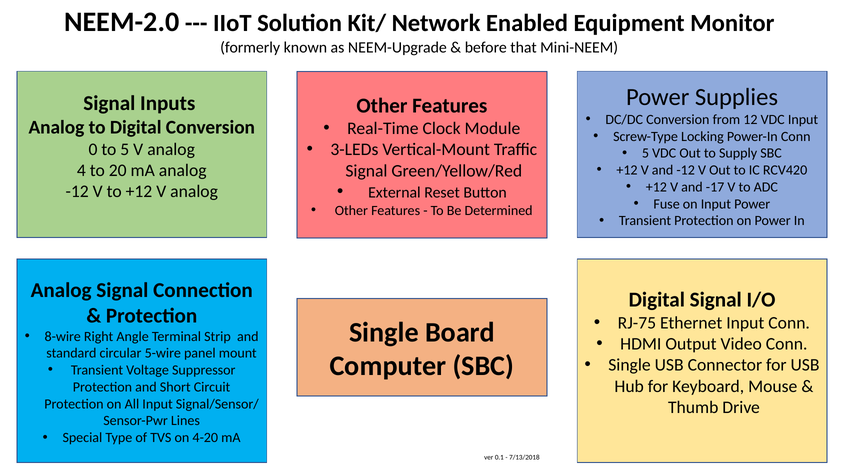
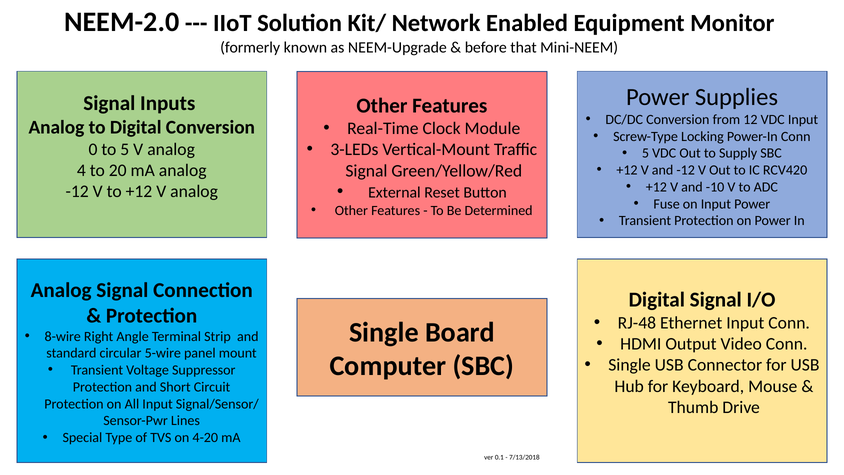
-17: -17 -> -10 (715, 187)
RJ-75: RJ-75 -> RJ-48 (637, 323)
